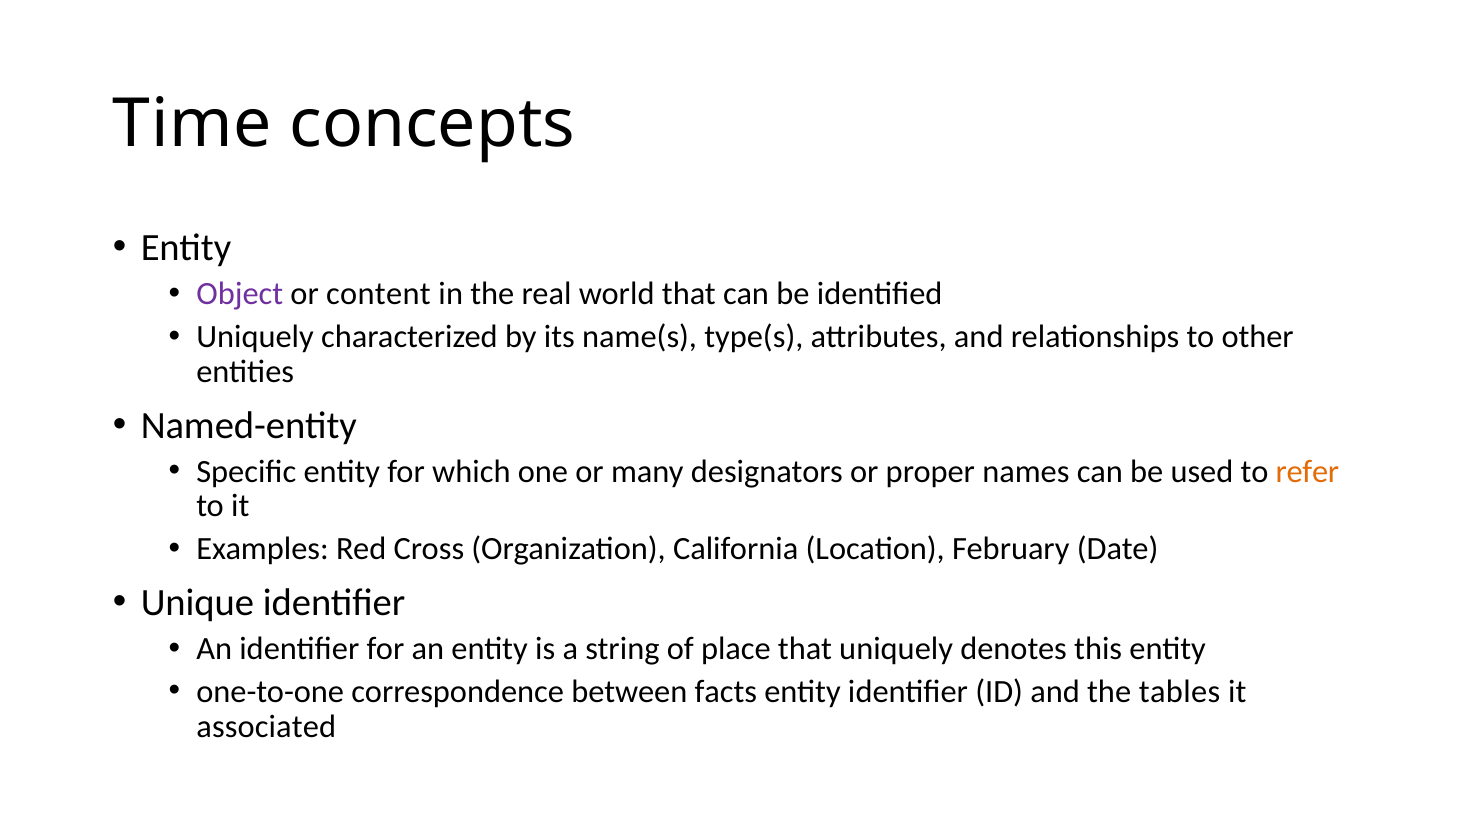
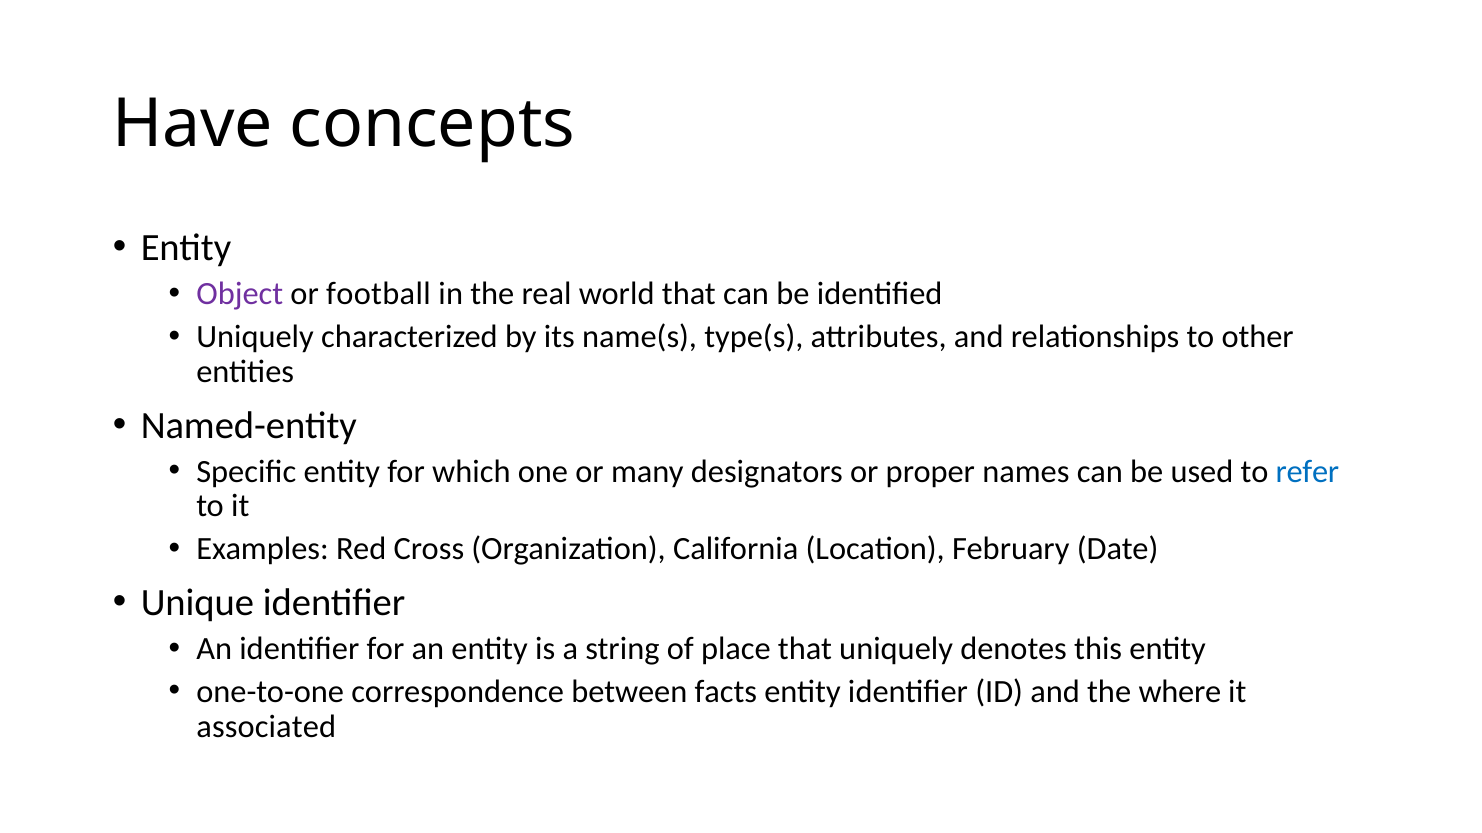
Time: Time -> Have (193, 124)
content: content -> football (378, 294)
refer colour: orange -> blue (1307, 472)
tables: tables -> where (1180, 692)
